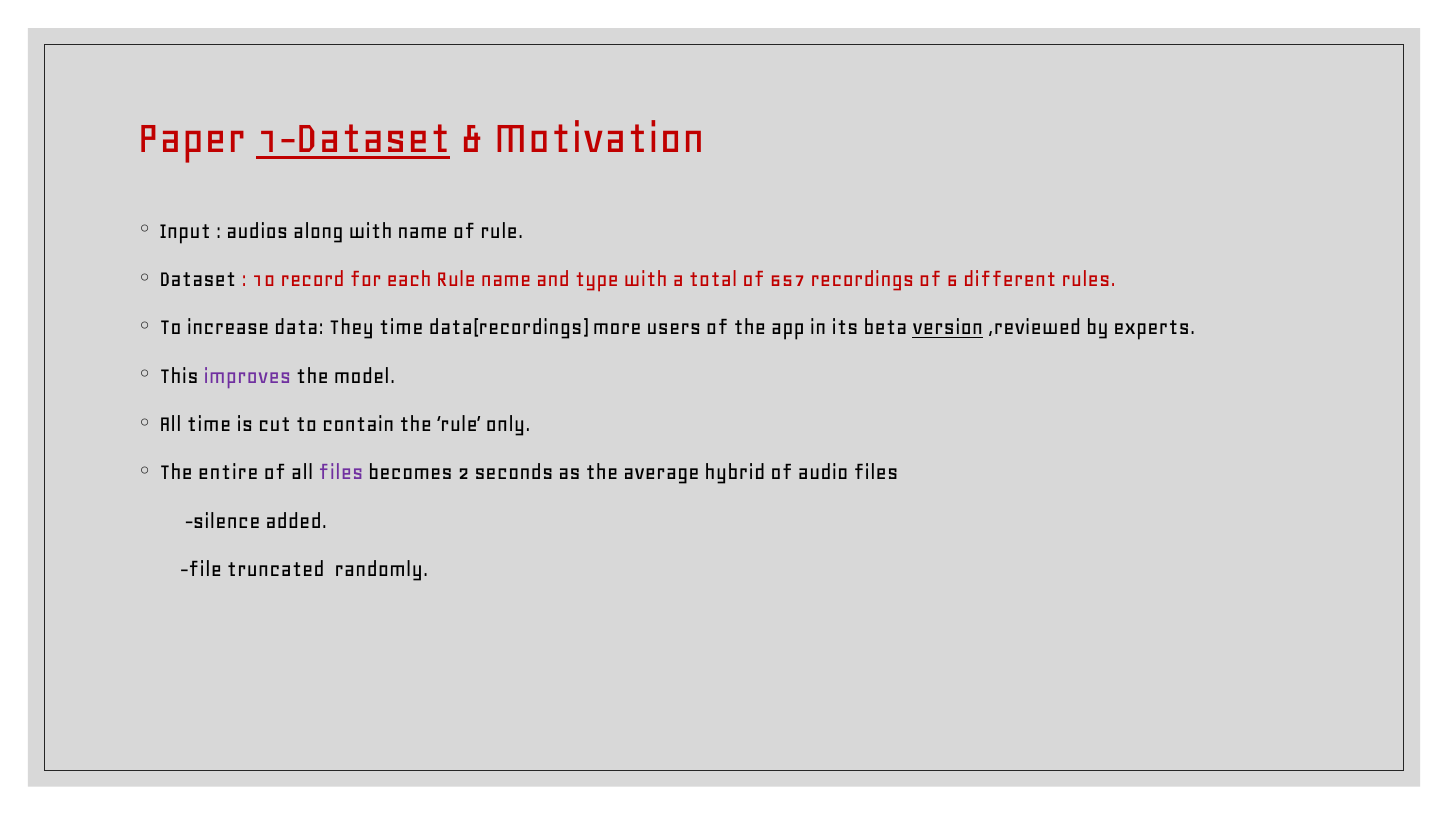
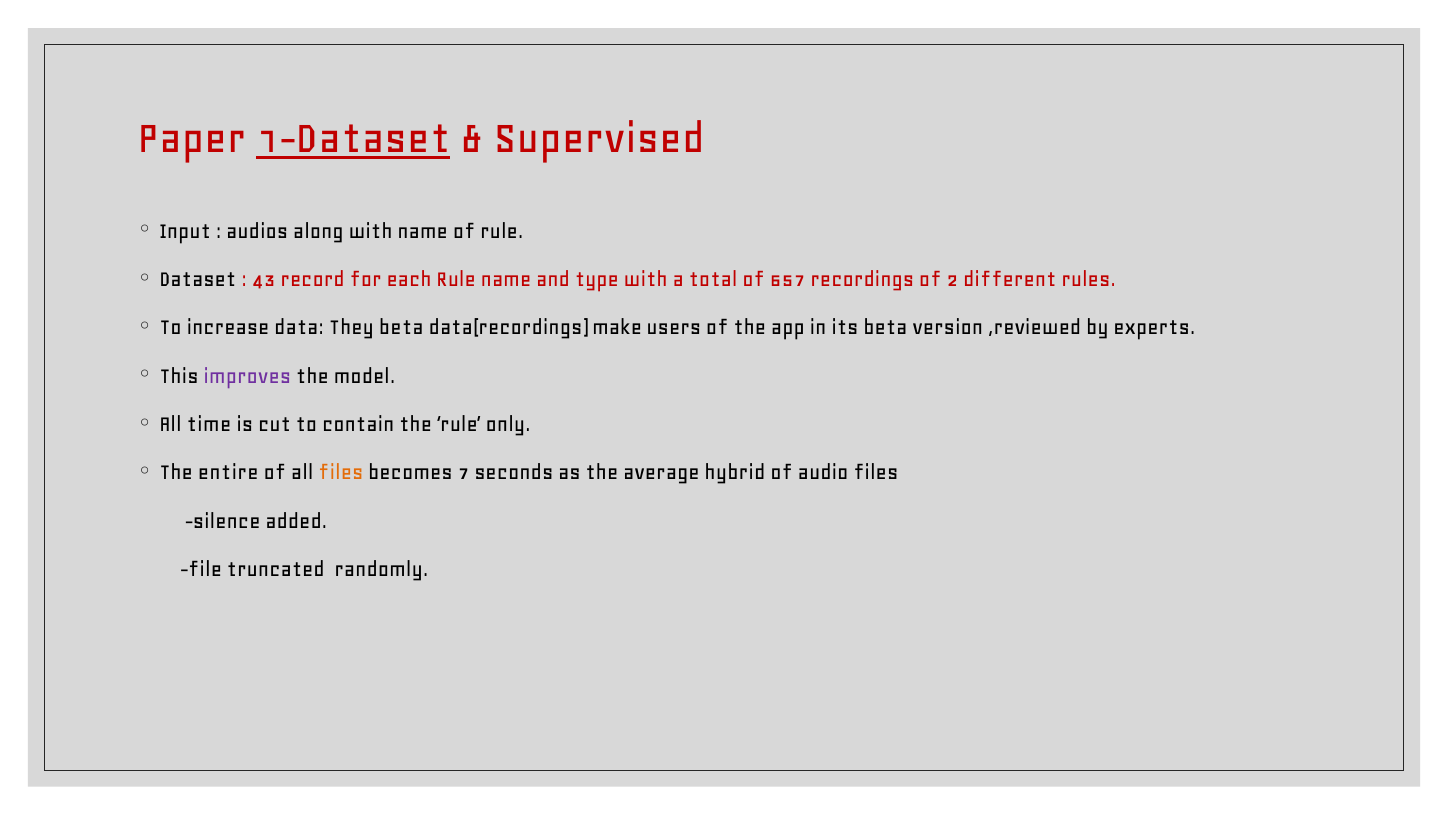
Motivation: Motivation -> Supervised (599, 137)
10: 10 -> 43 (264, 279)
6: 6 -> 2 (952, 279)
They time: time -> beta (401, 327)
more: more -> make (617, 327)
version underline: present -> none (948, 327)
files colour: purple -> orange (341, 472)
2: 2 -> 7 (464, 472)
